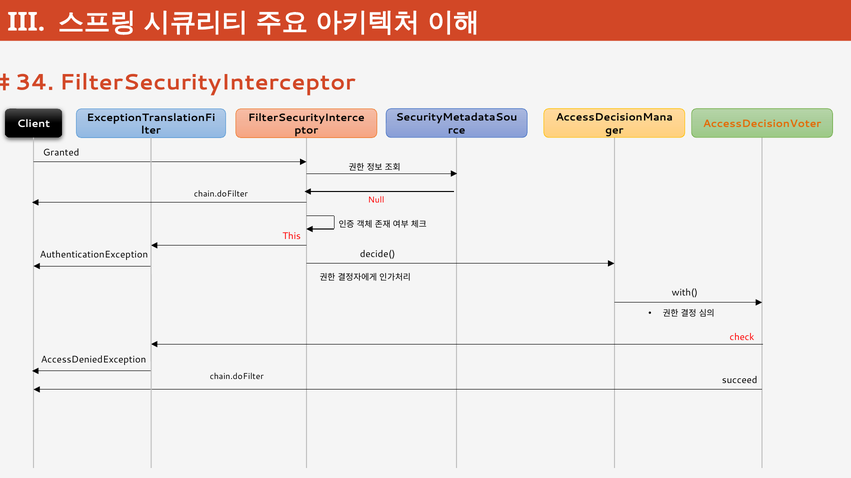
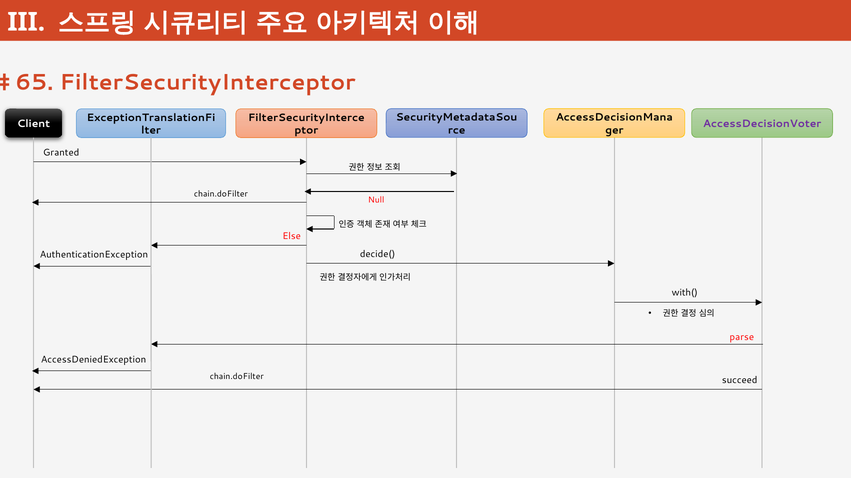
34: 34 -> 65 (34, 82)
AccessDecisionVoter colour: orange -> purple (762, 124)
This: This -> Else (292, 236)
check: check -> parse (742, 337)
